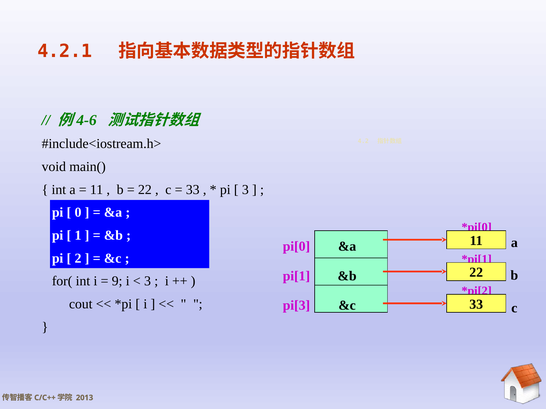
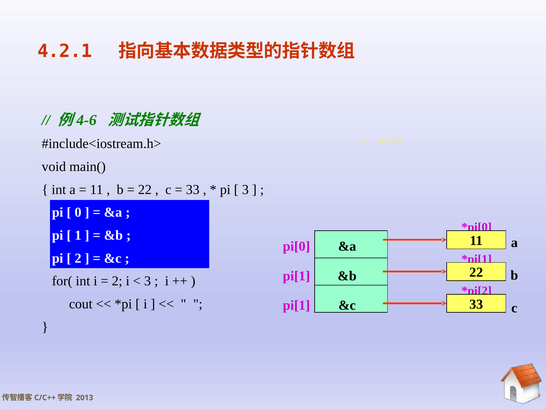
9: 9 -> 2 (117, 281)
pi[3: pi[3 -> pi[1 (296, 306)
